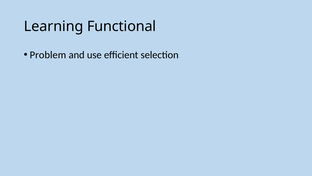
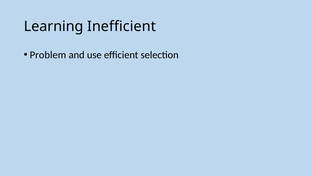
Functional: Functional -> Inefficient (122, 26)
